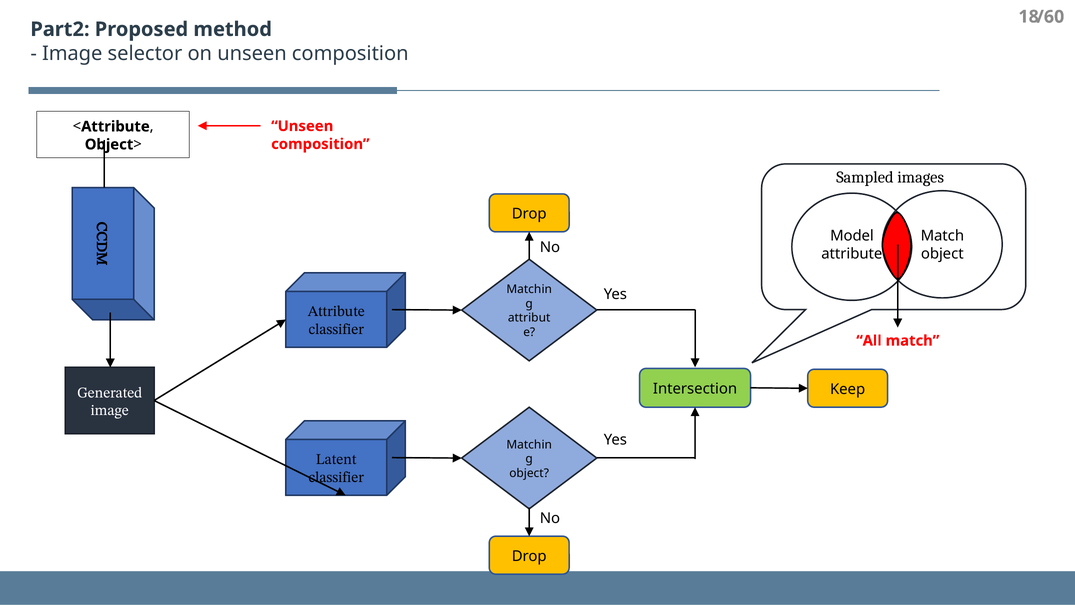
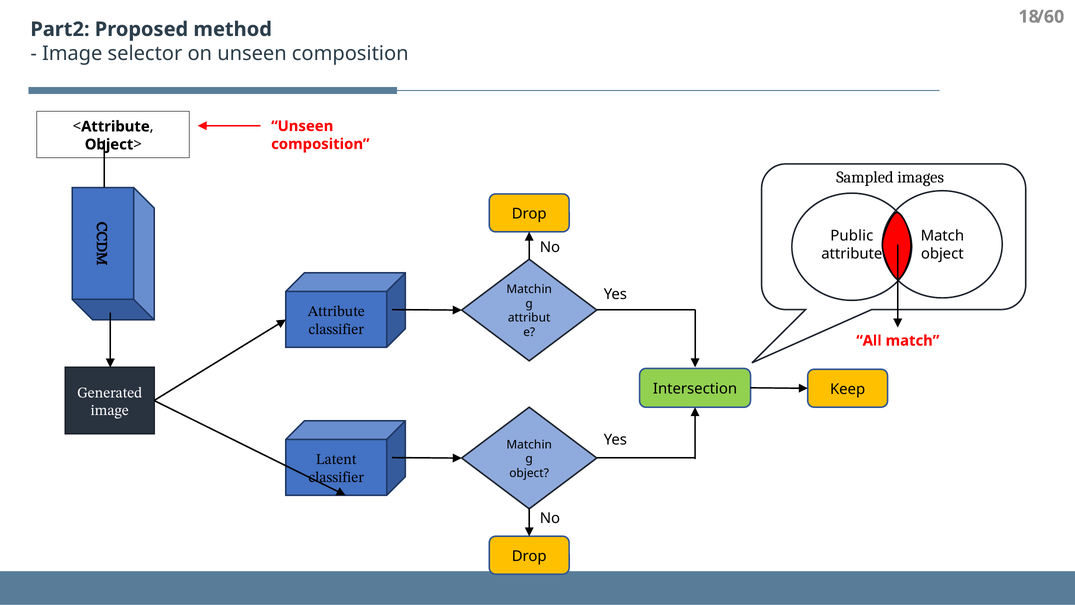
Model: Model -> Public (852, 236)
